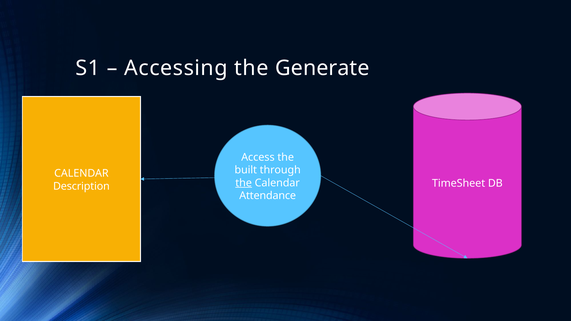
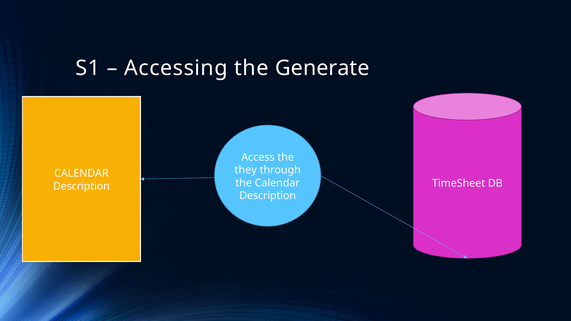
built: built -> they (246, 170)
the underline: present -> none (244, 183)
Attendance: Attendance -> Description (268, 196)
